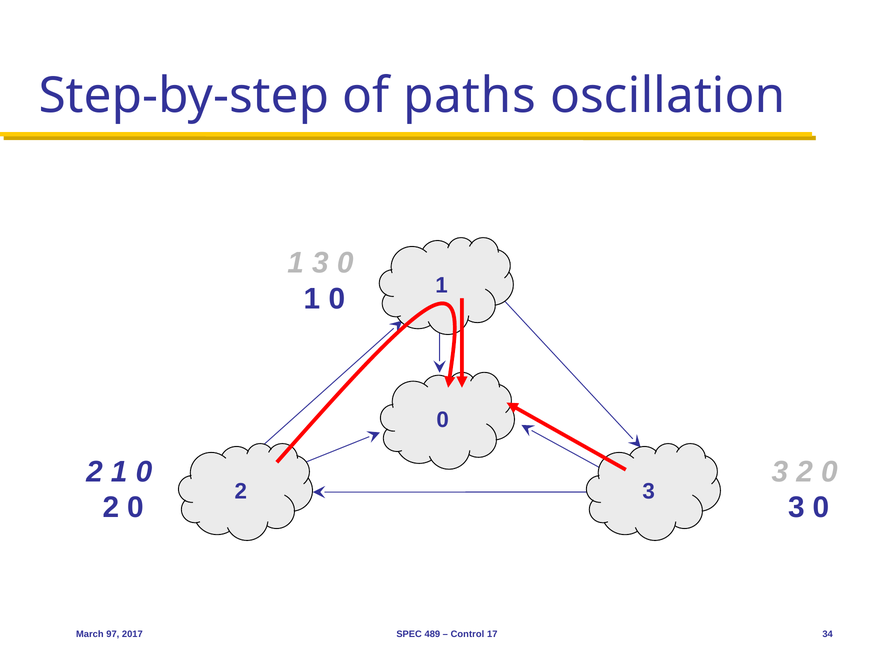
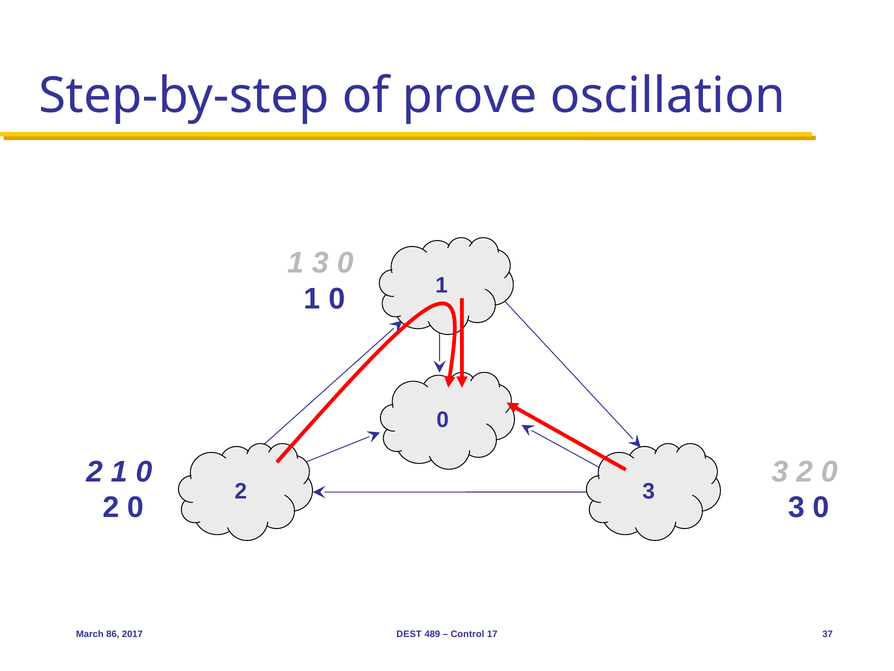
paths: paths -> prove (470, 96)
97: 97 -> 86 (113, 634)
SPEC: SPEC -> DEST (409, 634)
34: 34 -> 37 (828, 634)
